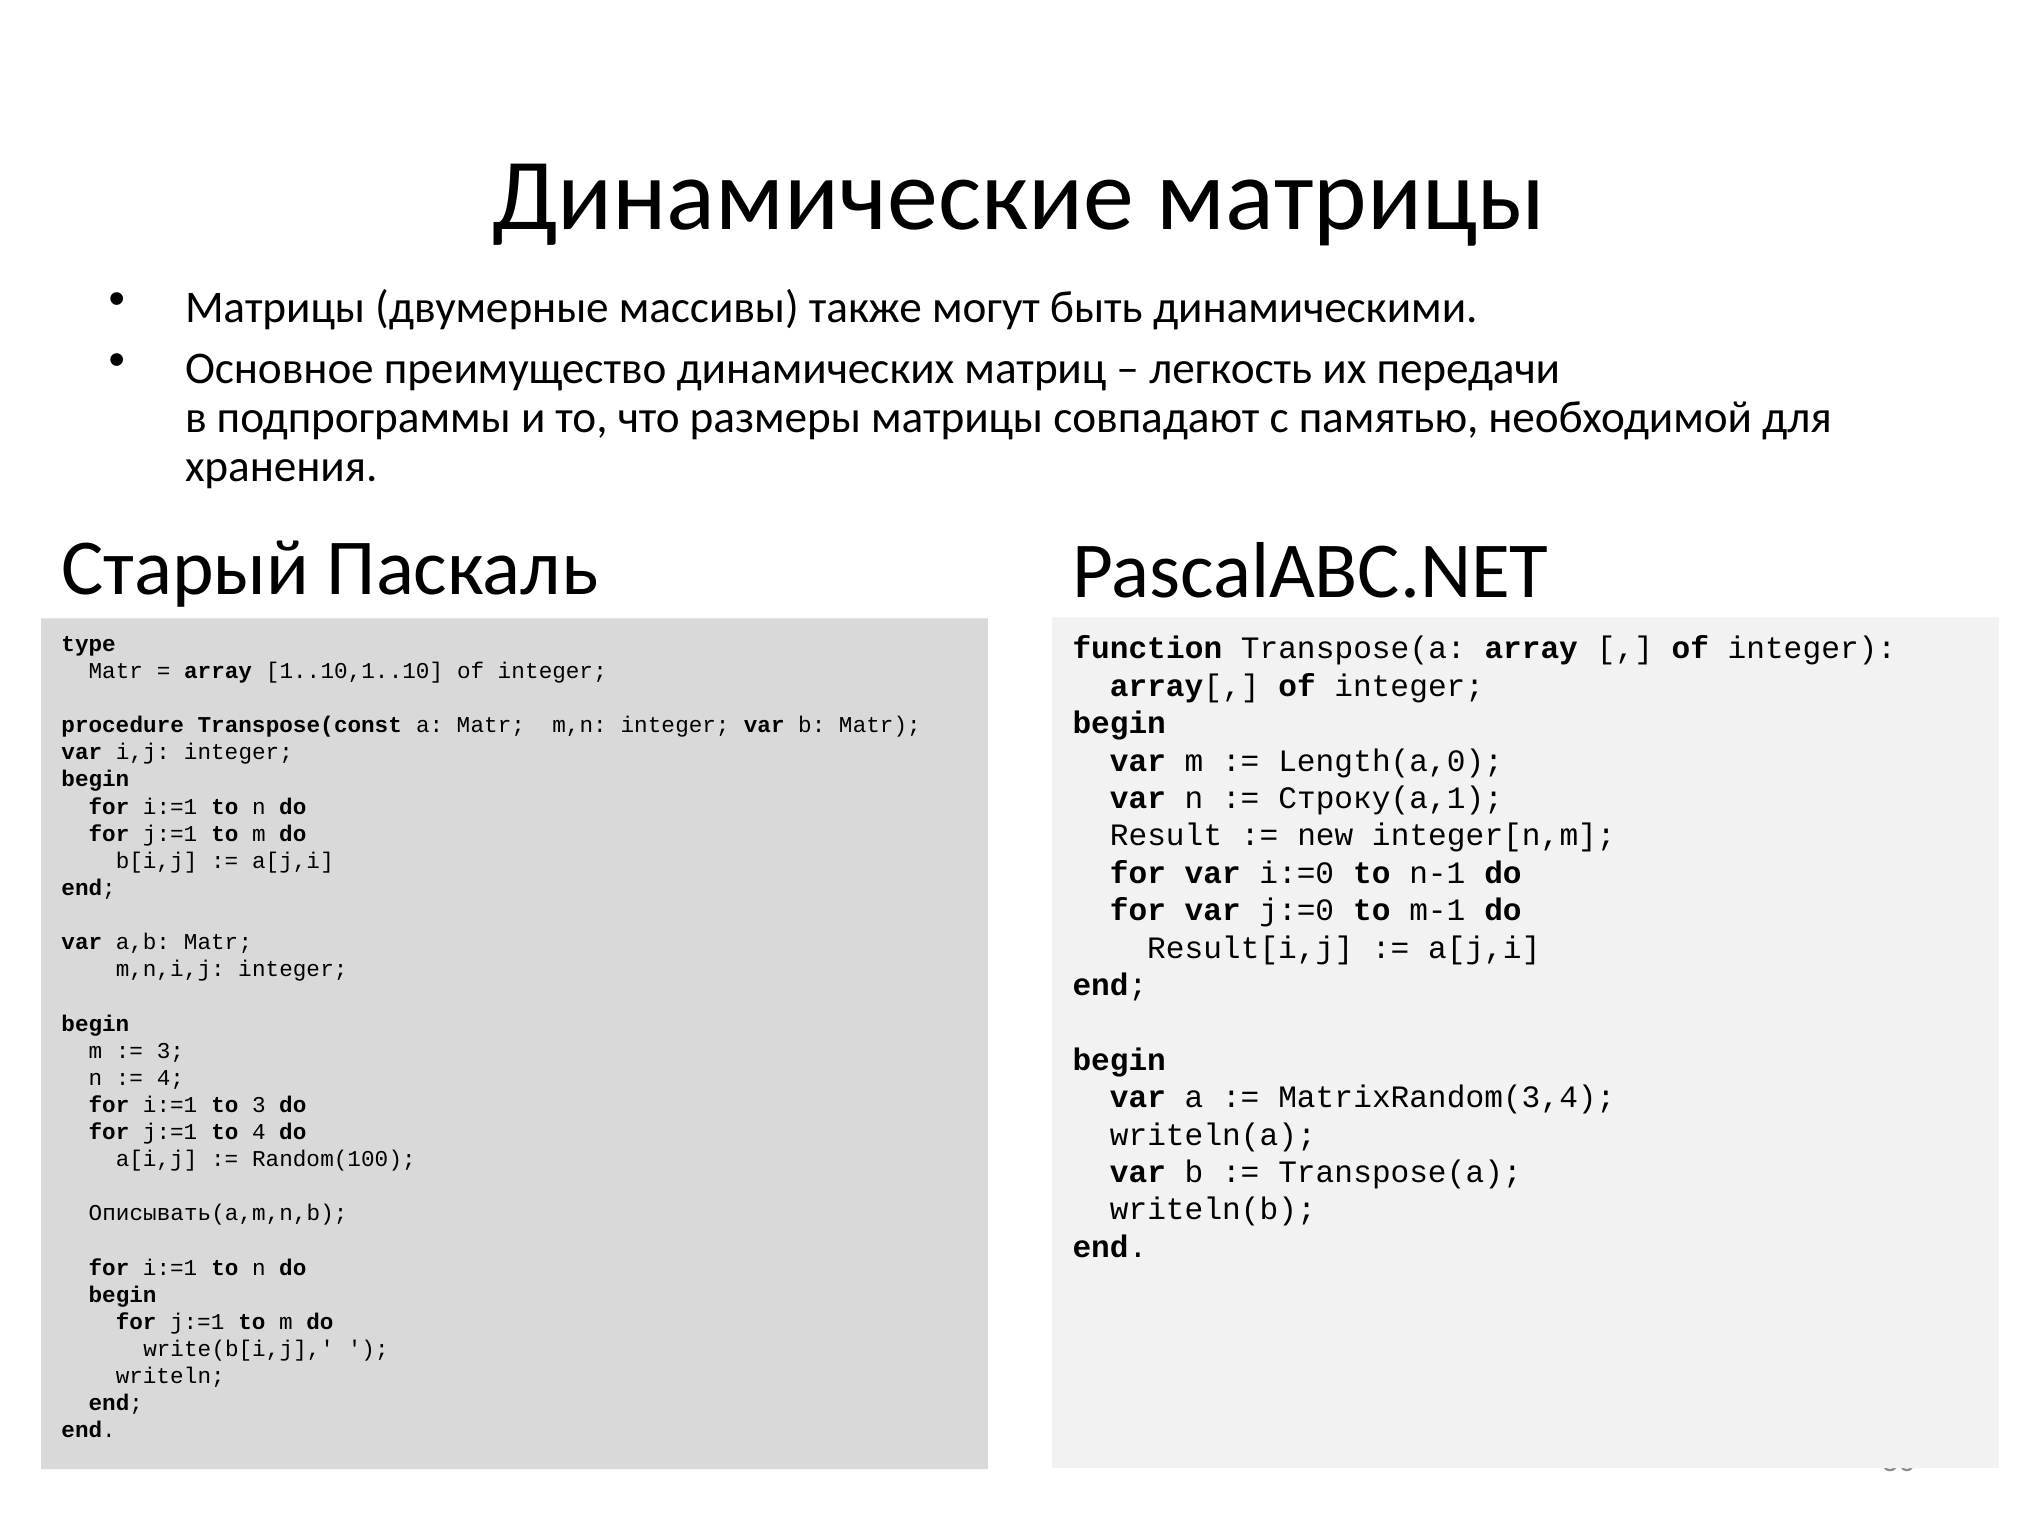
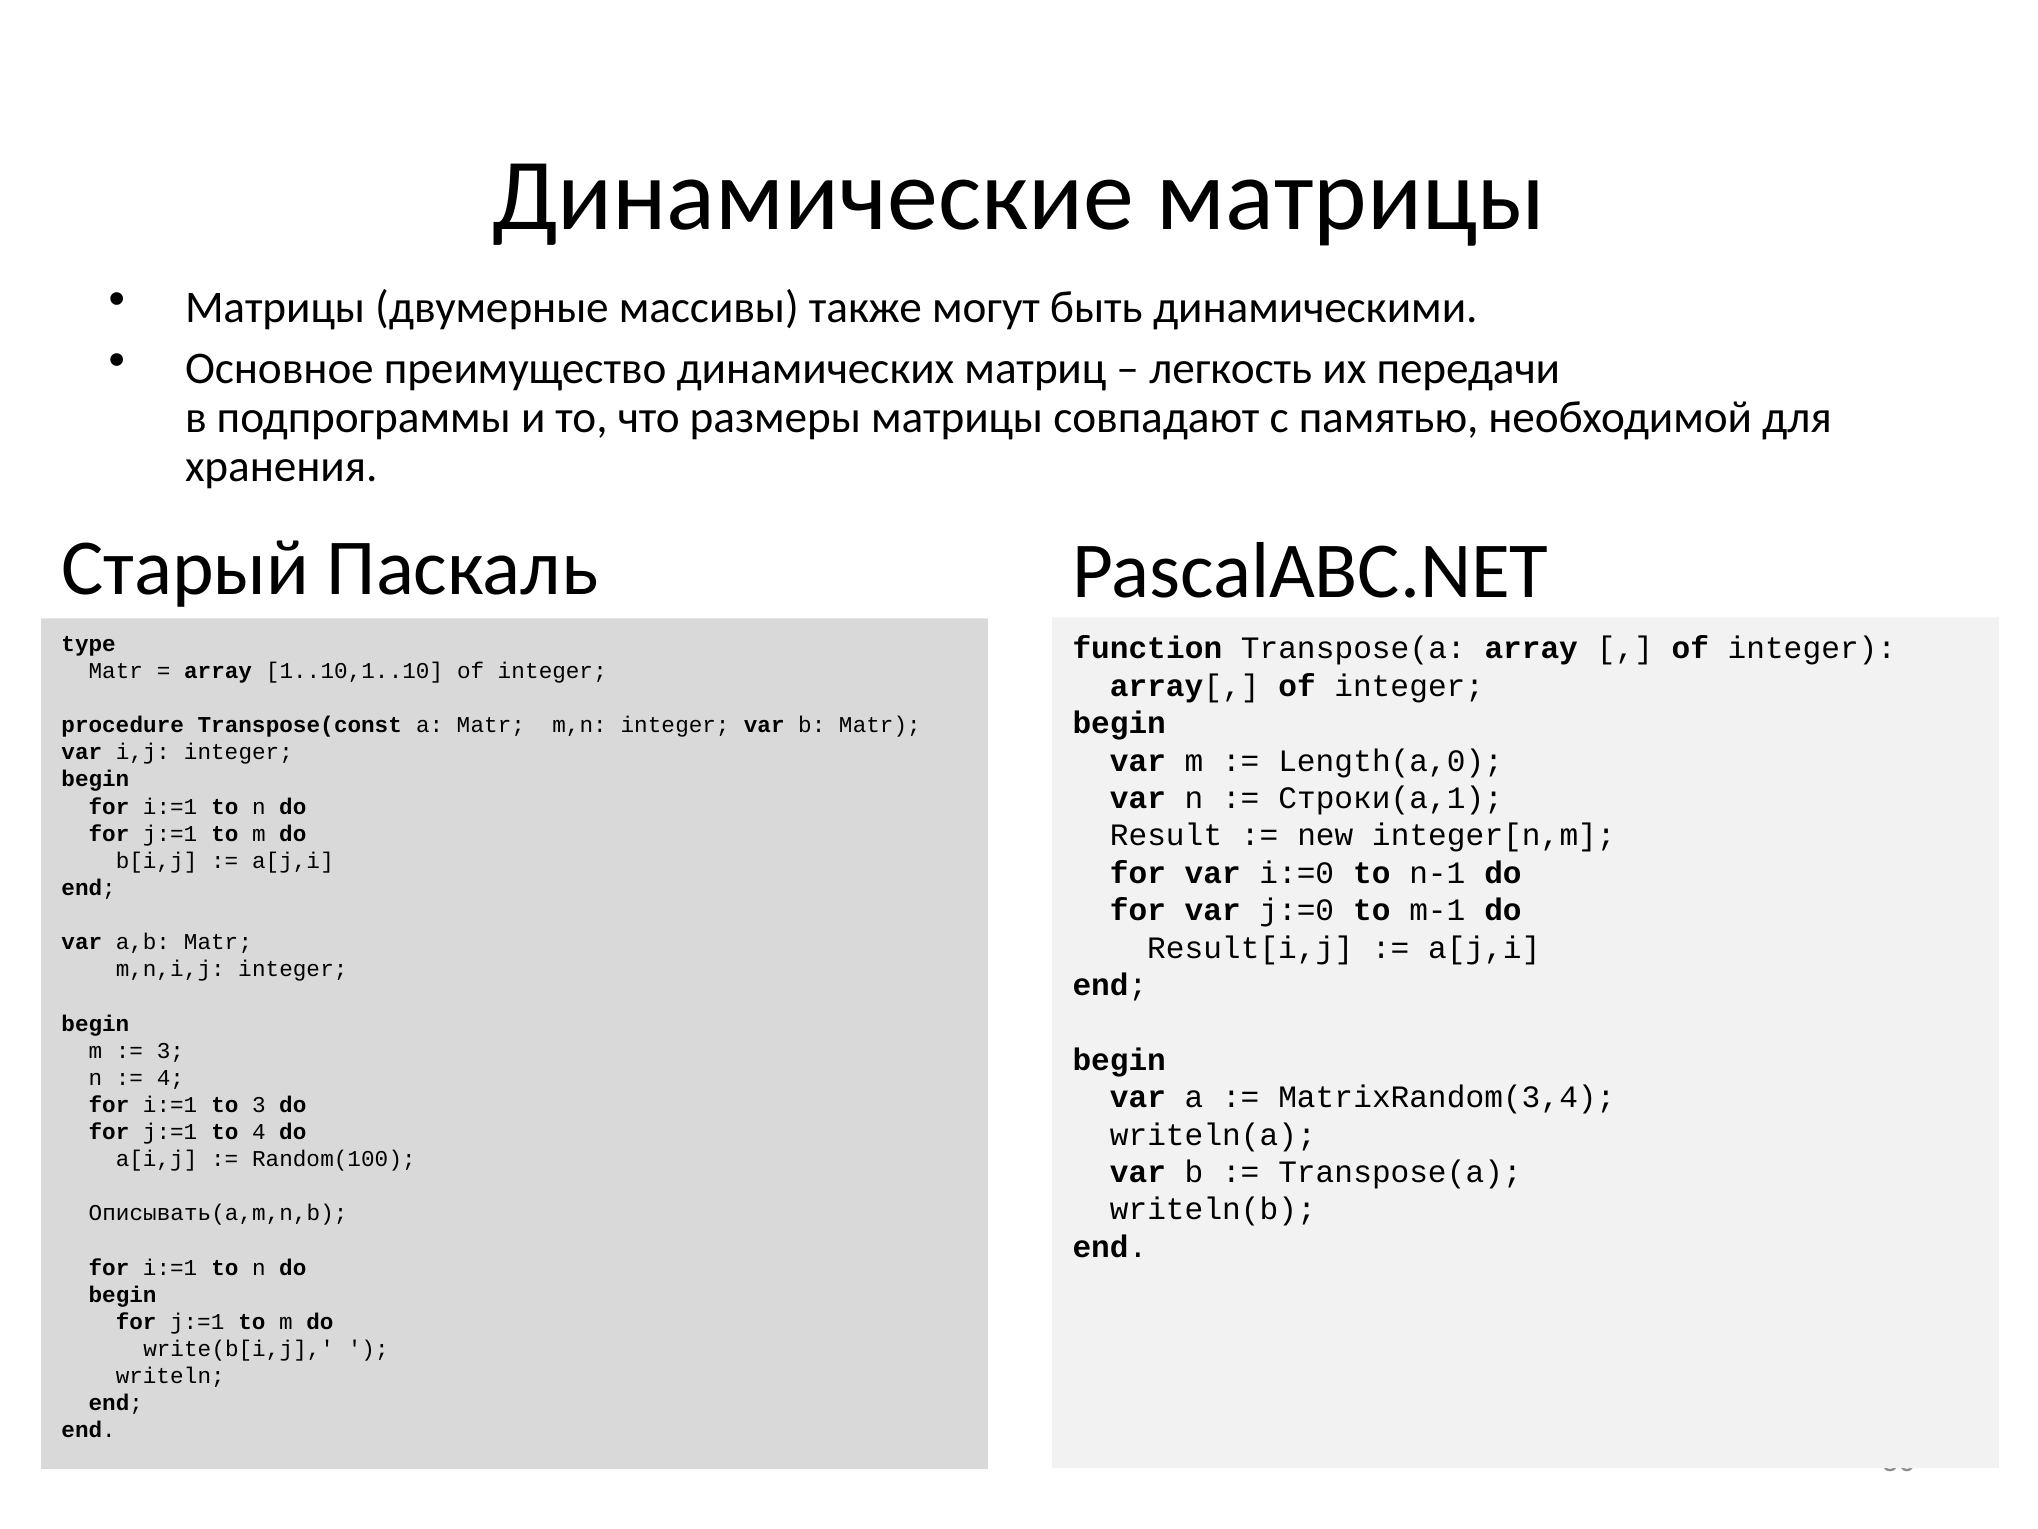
Строку(a,1: Строку(a,1 -> Строки(a,1 (1391, 798)
